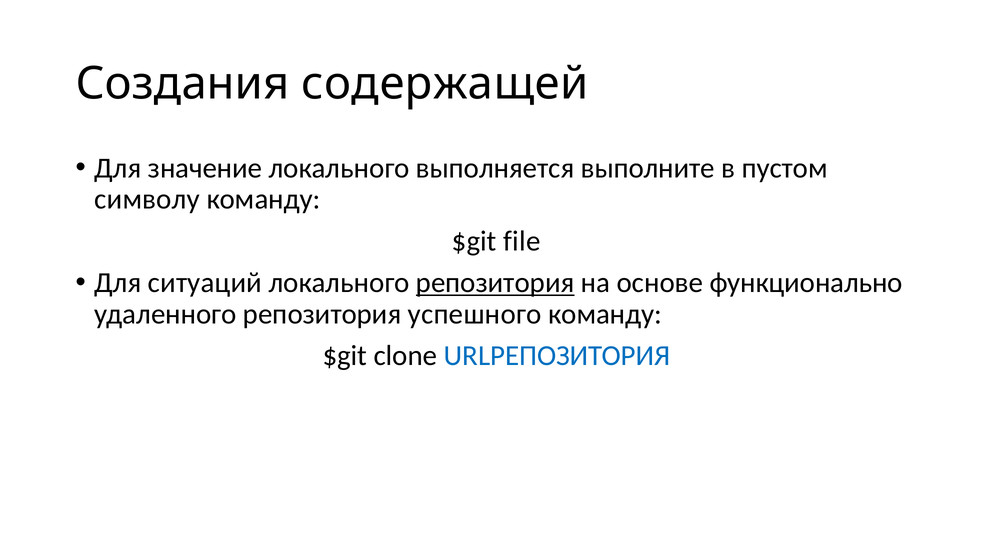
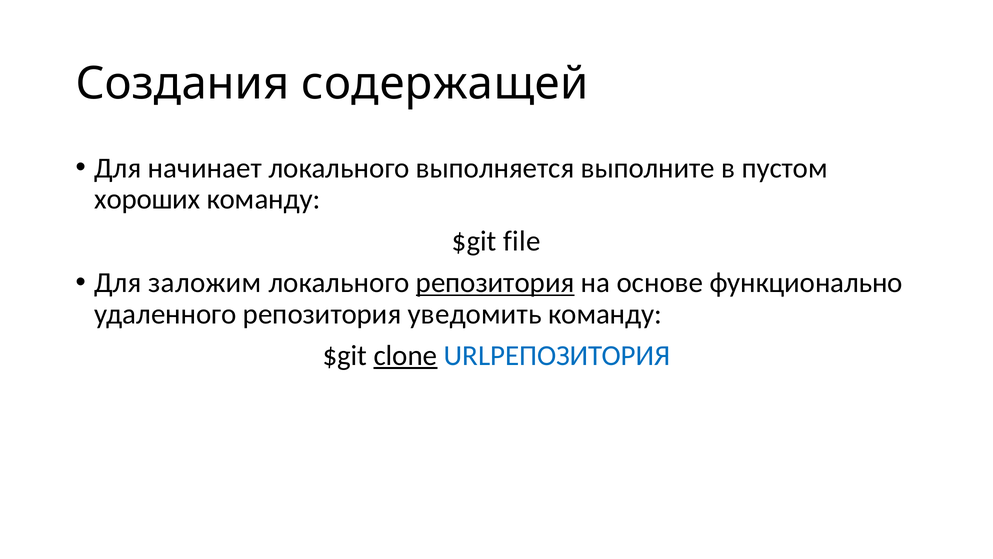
значение: значение -> начинает (205, 168)
символу: символу -> хороших (147, 199)
ситуаций: ситуаций -> заложим (205, 282)
успешного: успешного -> уведомить (475, 314)
clone underline: none -> present (405, 355)
